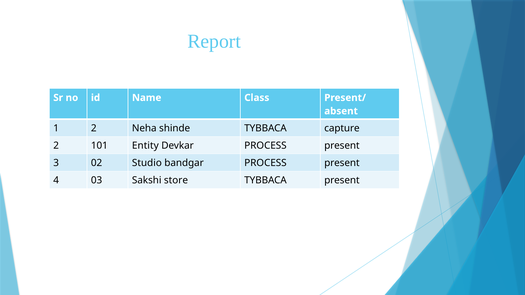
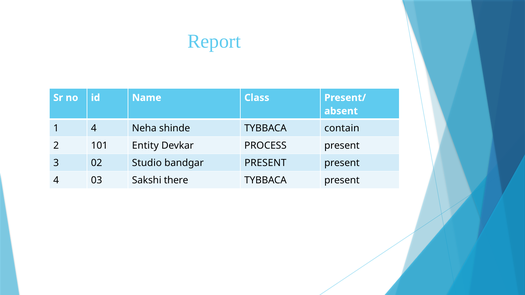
1 2: 2 -> 4 (94, 129)
capture: capture -> contain (342, 129)
bandgar PROCESS: PROCESS -> PRESENT (265, 163)
store: store -> there (176, 181)
